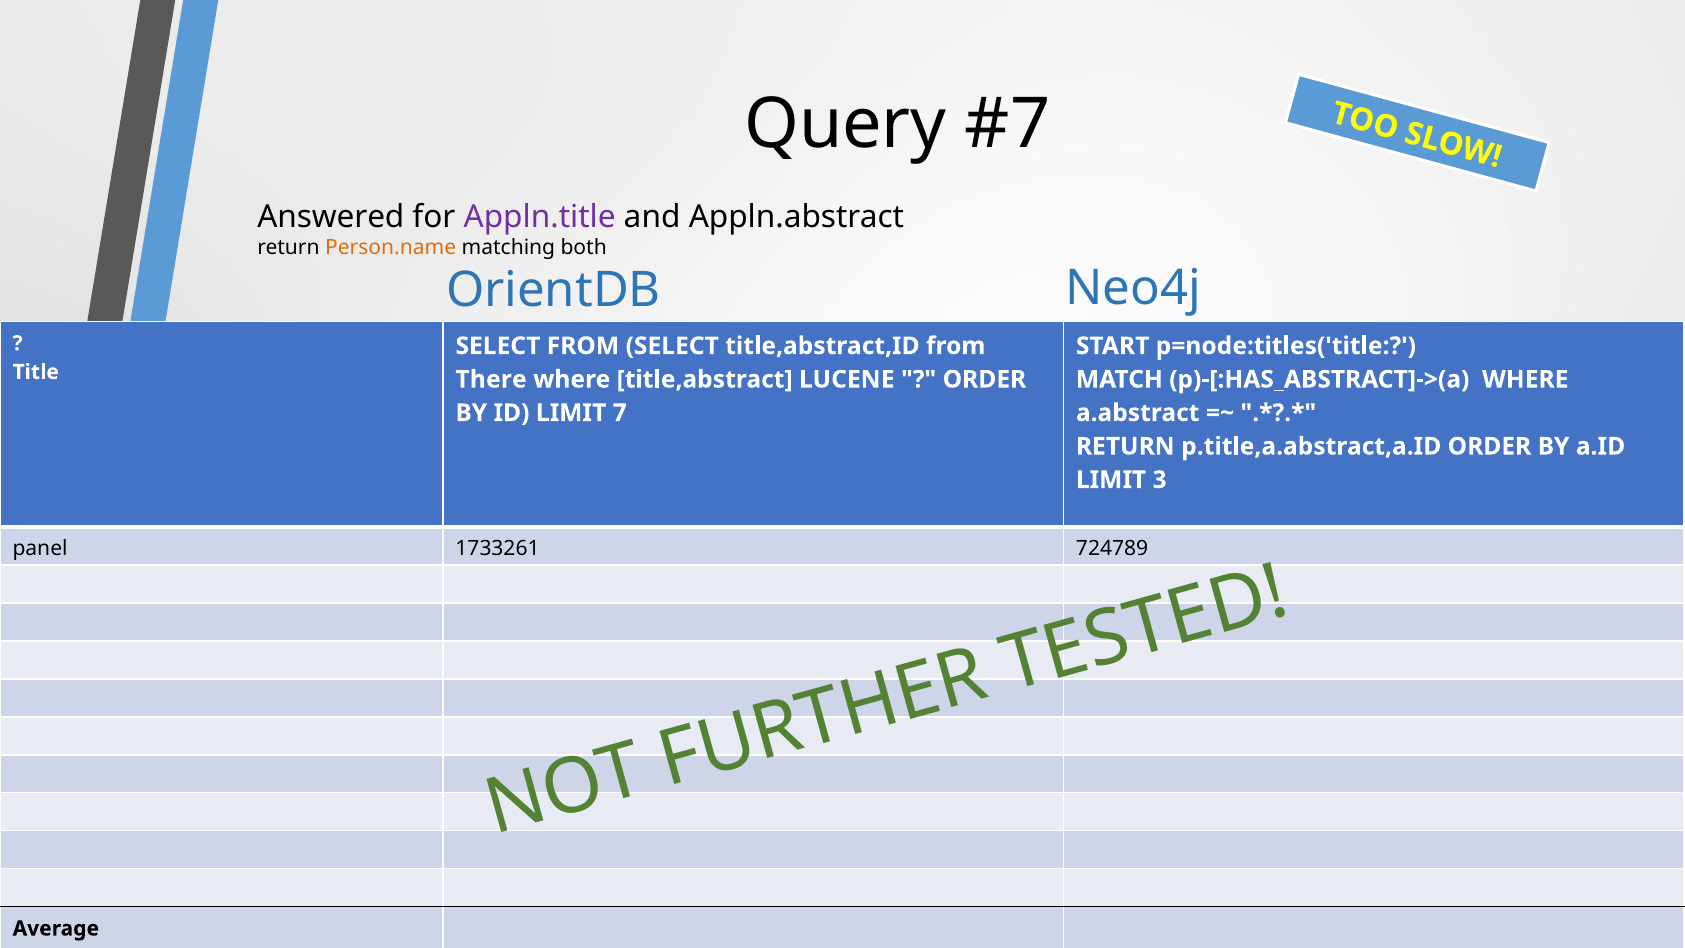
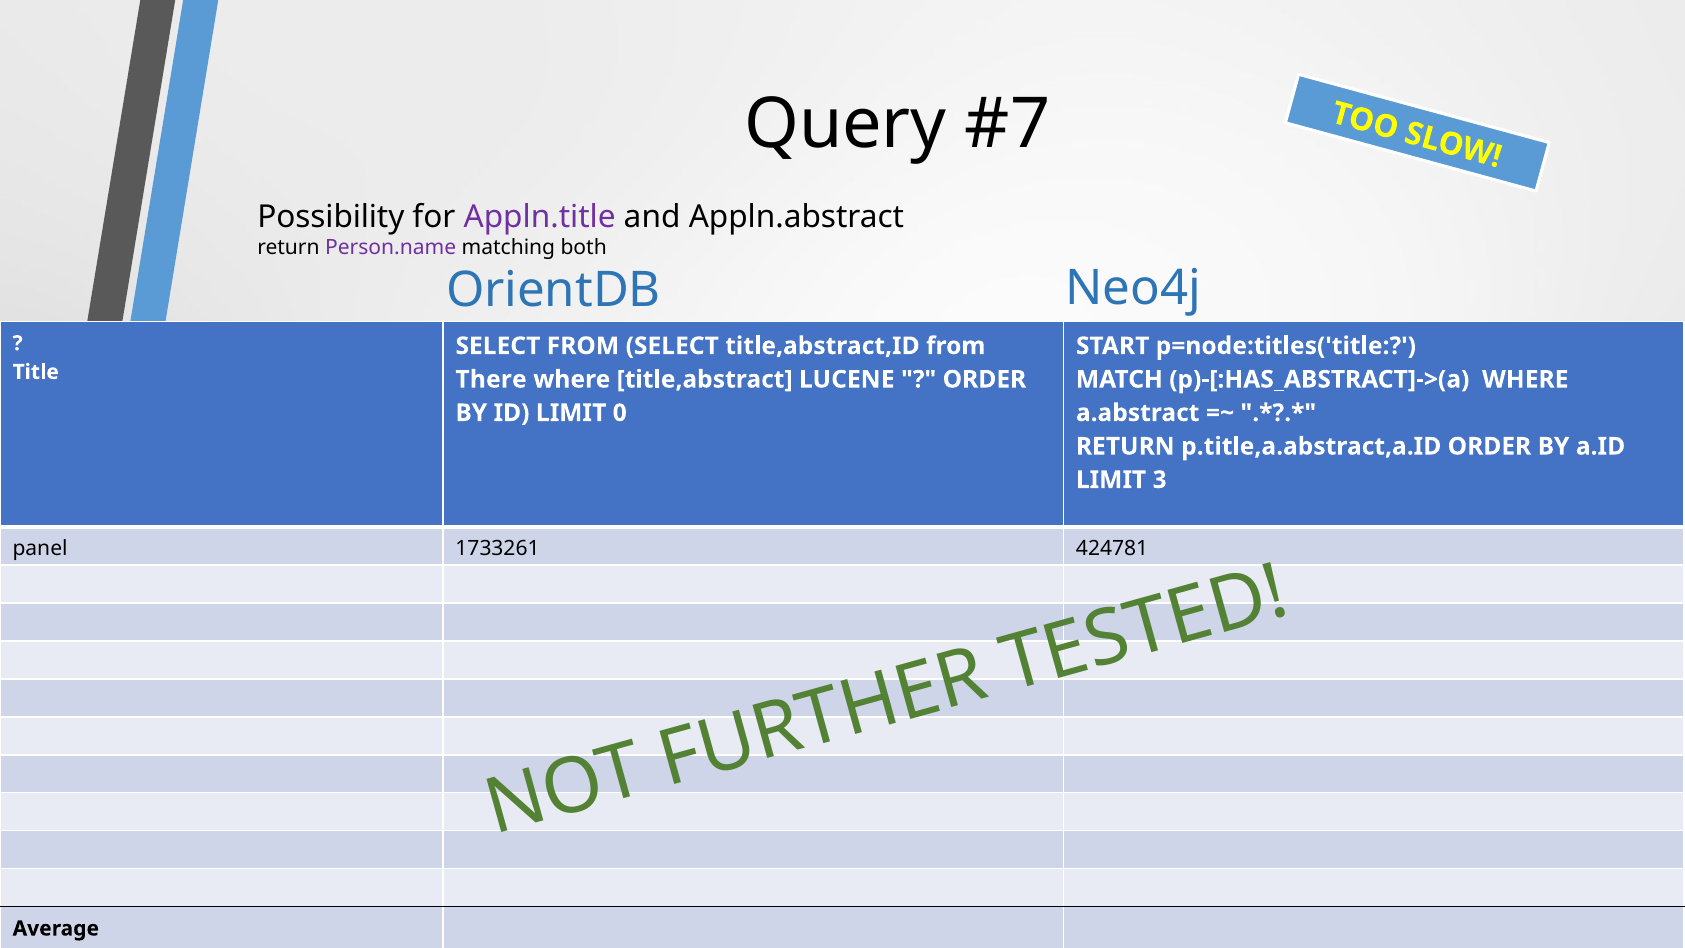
Answered: Answered -> Possibility (331, 217)
Person.name colour: orange -> purple (391, 248)
7: 7 -> 0 (620, 413)
724789: 724789 -> 424781 (1112, 549)
